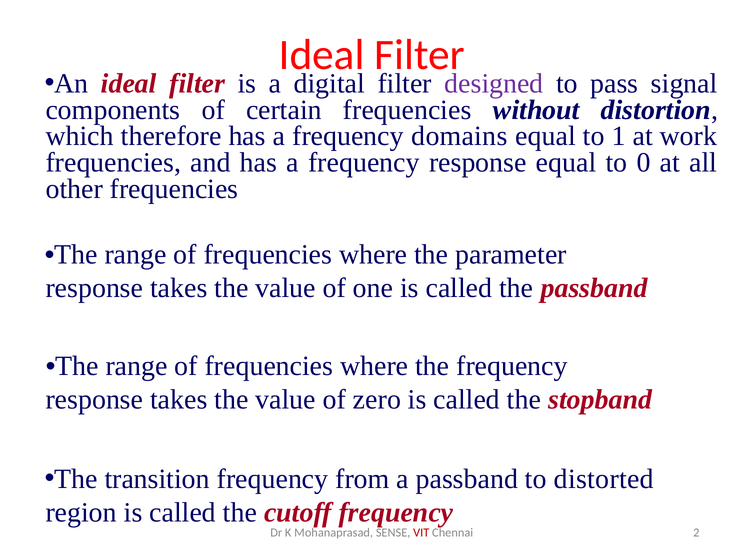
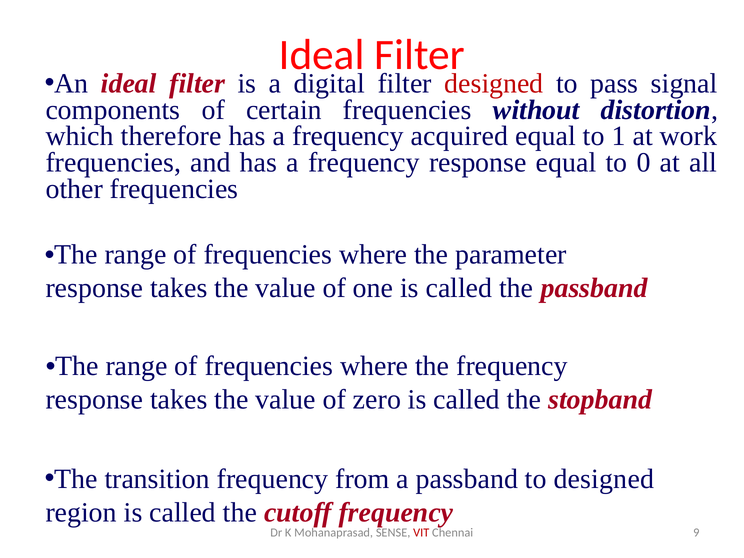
designed colour: purple -> red (494, 83)
domains: domains -> acquired (459, 136)
to distorted: distorted -> designed (604, 479)
2: 2 -> 9 (696, 533)
